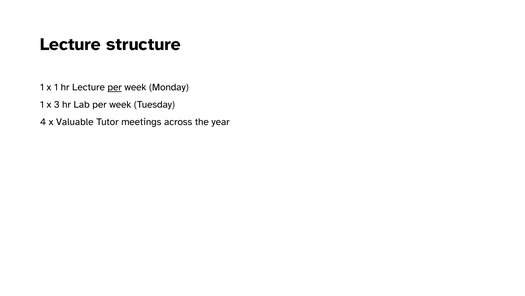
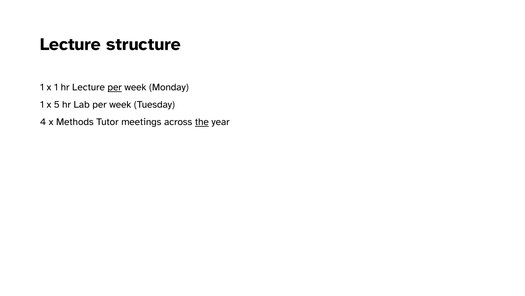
3: 3 -> 5 (57, 104)
Valuable: Valuable -> Methods (75, 122)
the underline: none -> present (202, 122)
